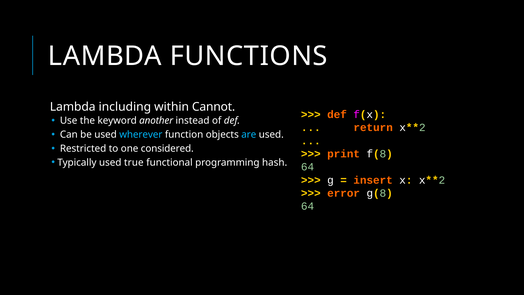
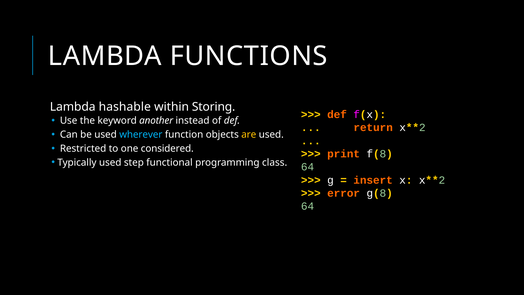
including: including -> hashable (125, 107)
Cannot: Cannot -> Storing (214, 107)
are colour: light blue -> yellow (249, 135)
true: true -> step (134, 162)
hash: hash -> class (275, 162)
